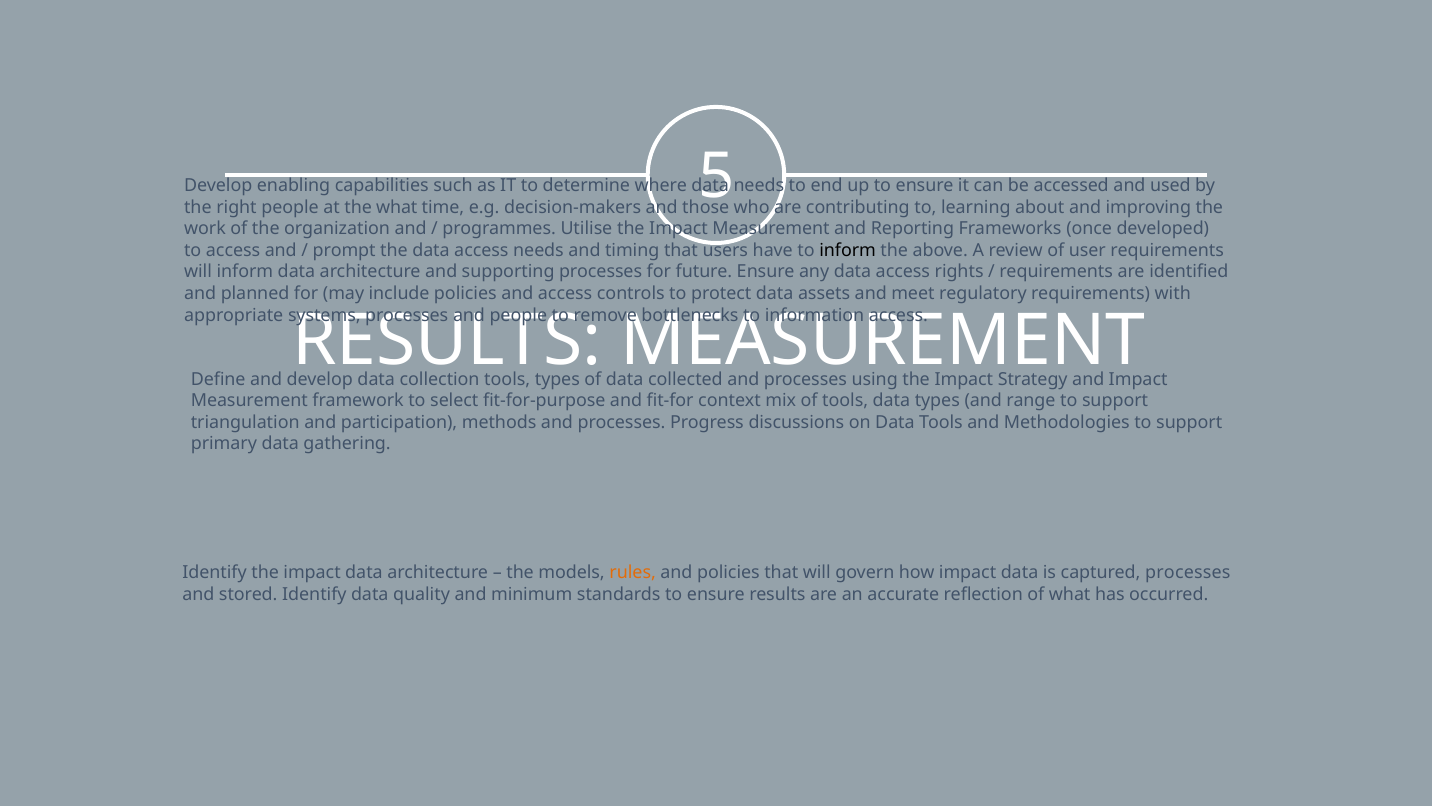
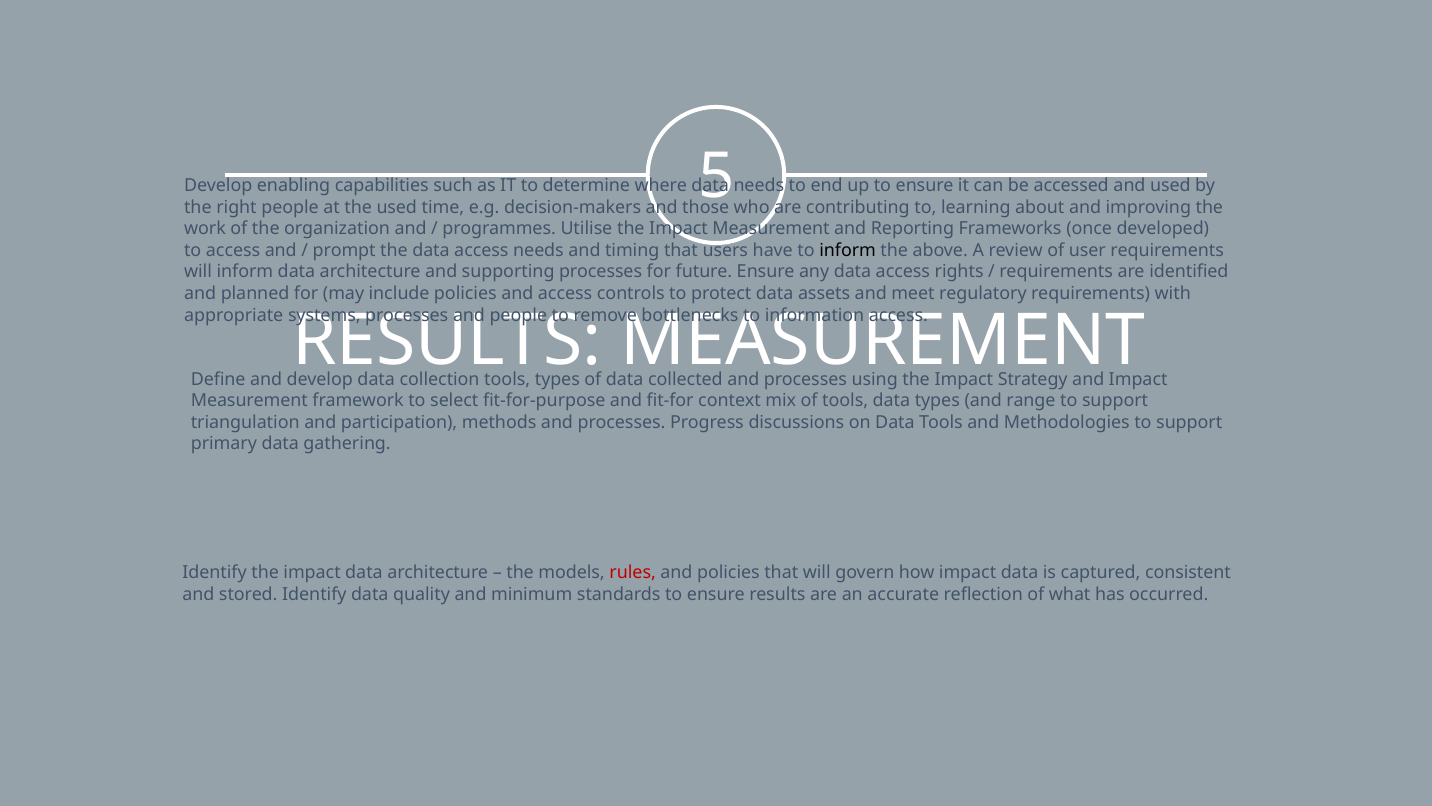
the what: what -> used (397, 207)
rules colour: orange -> red (633, 572)
captured processes: processes -> consistent (1188, 572)
